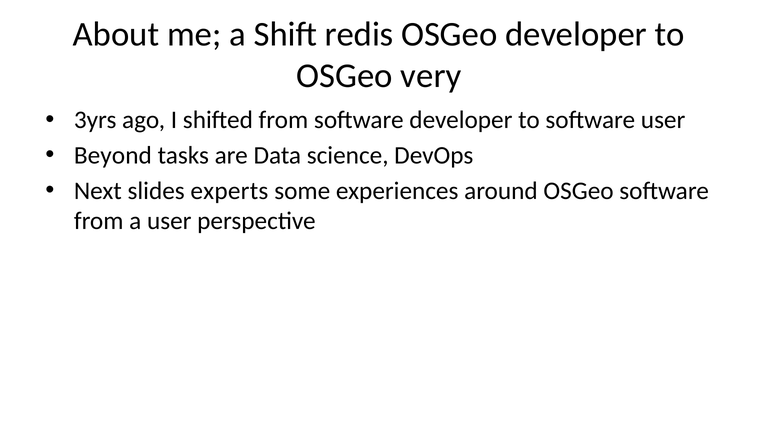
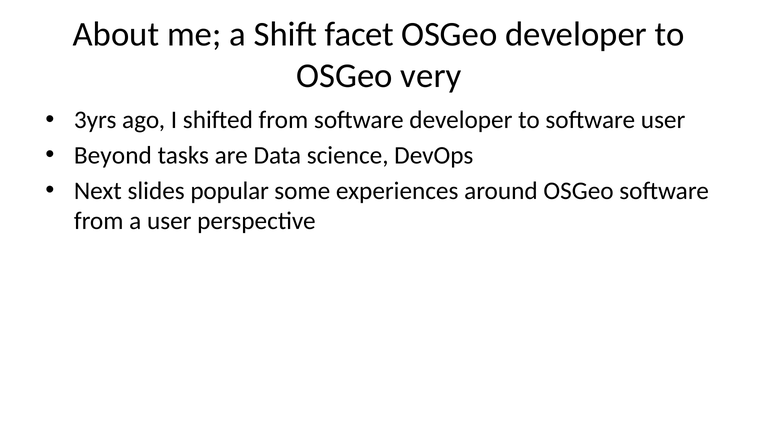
redis: redis -> facet (359, 34)
experts: experts -> popular (230, 191)
